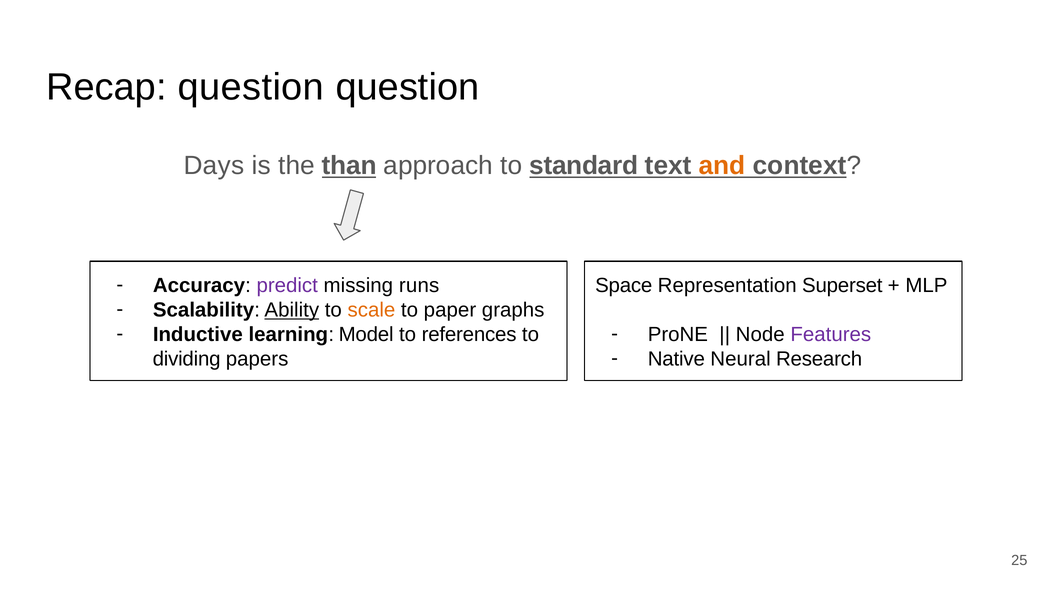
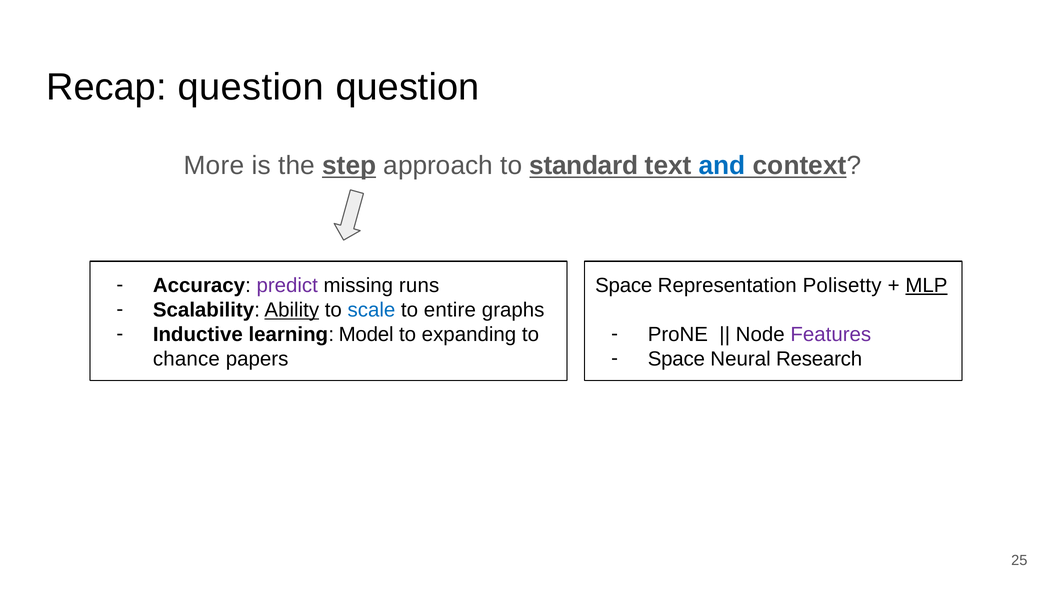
Days: Days -> More (214, 165)
than: than -> step (349, 165)
and colour: orange -> blue (722, 165)
Superset: Superset -> Polisetty (842, 285)
MLP underline: none -> present (926, 285)
scale colour: orange -> blue (371, 310)
paper: paper -> entire (450, 310)
references: references -> expanding (469, 335)
Native: Native -> Space (676, 359)
dividing: dividing -> chance (186, 359)
